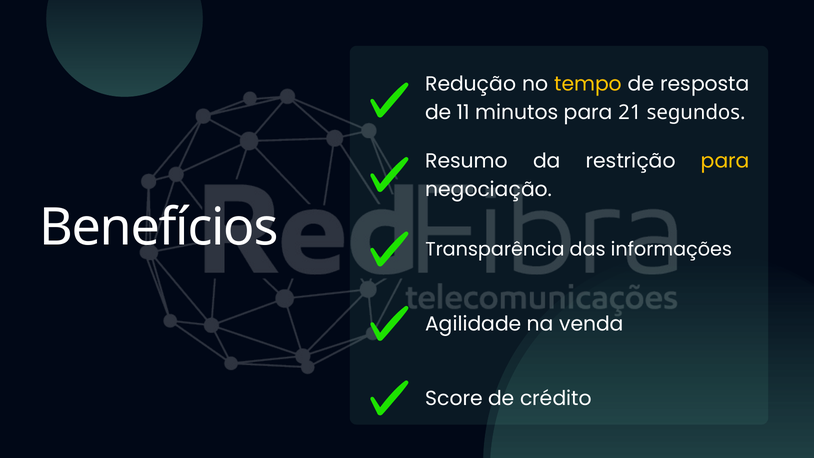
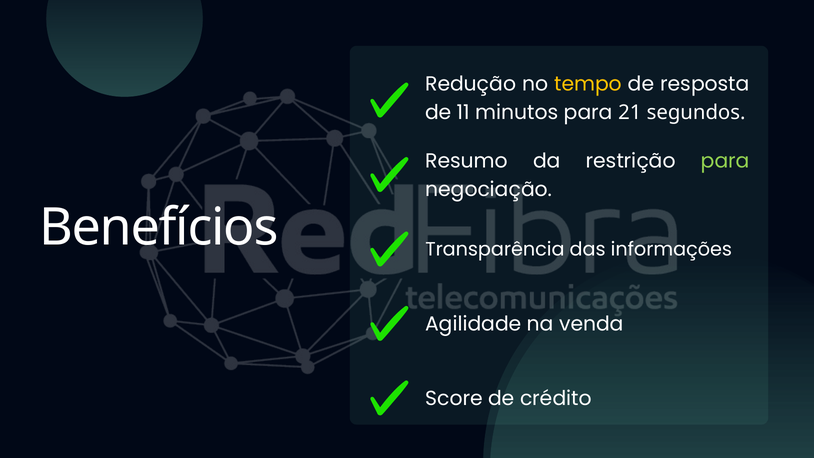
para colour: yellow -> light green (725, 161)
